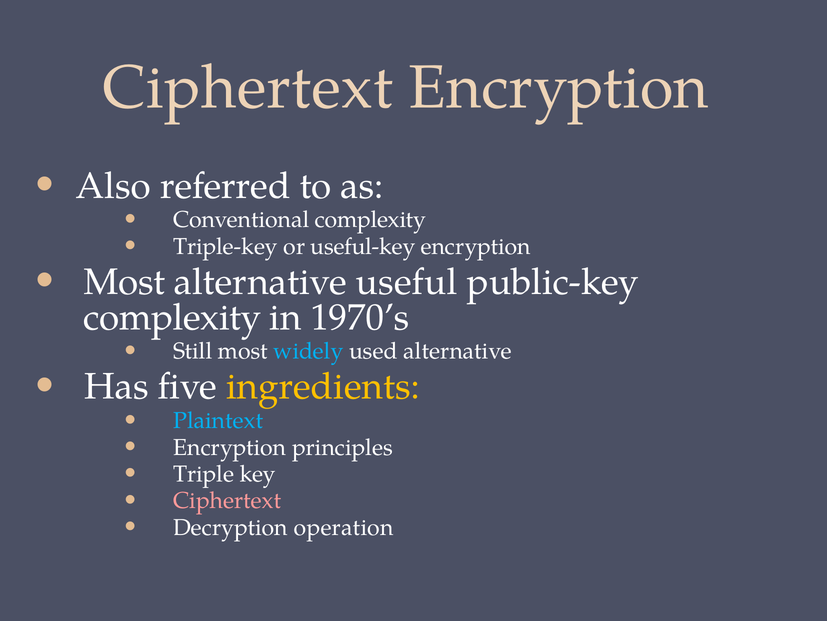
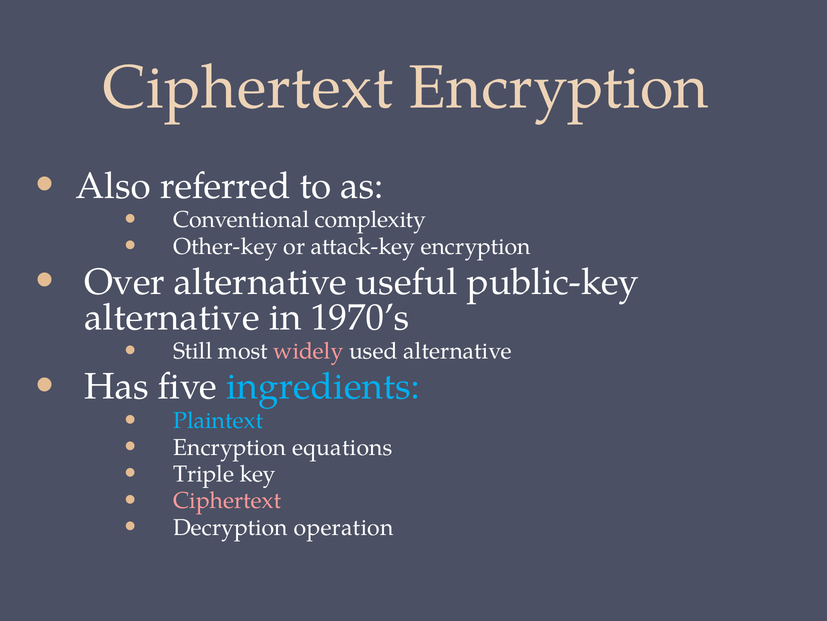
Triple-key: Triple-key -> Other-key (225, 246)
useful-key: useful-key -> attack-key (363, 246)
Most: Most -> Over (125, 282)
complexity: complexity -> alternative (172, 317)
widely colour: light blue -> pink (308, 351)
ingredients colour: yellow -> light blue (323, 386)
principles: principles -> equations (342, 447)
